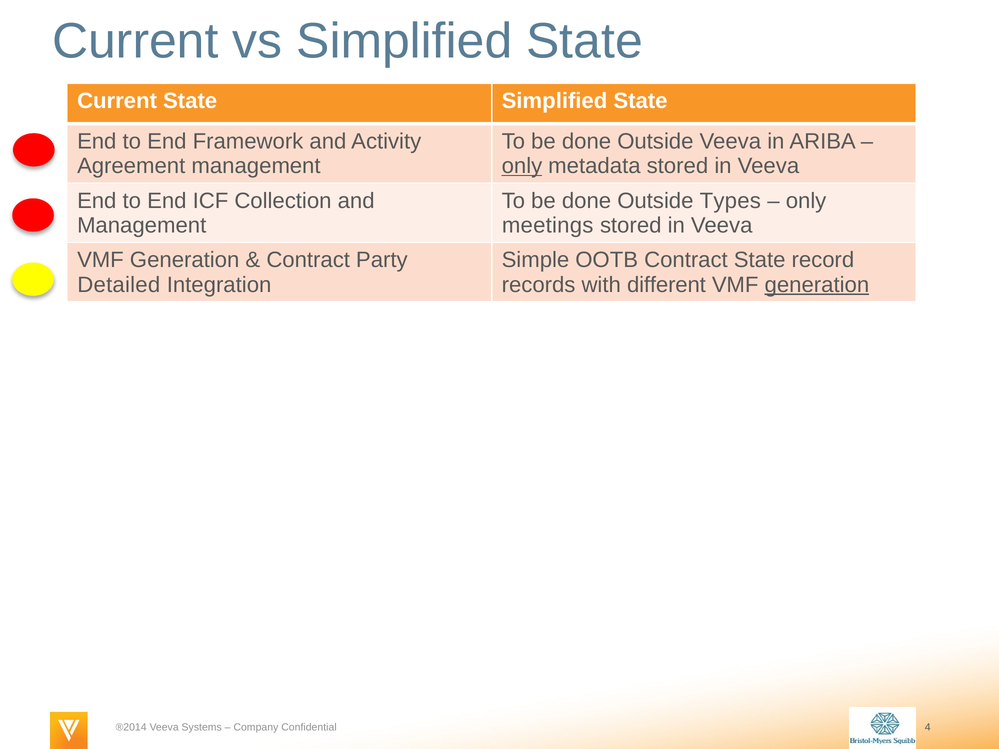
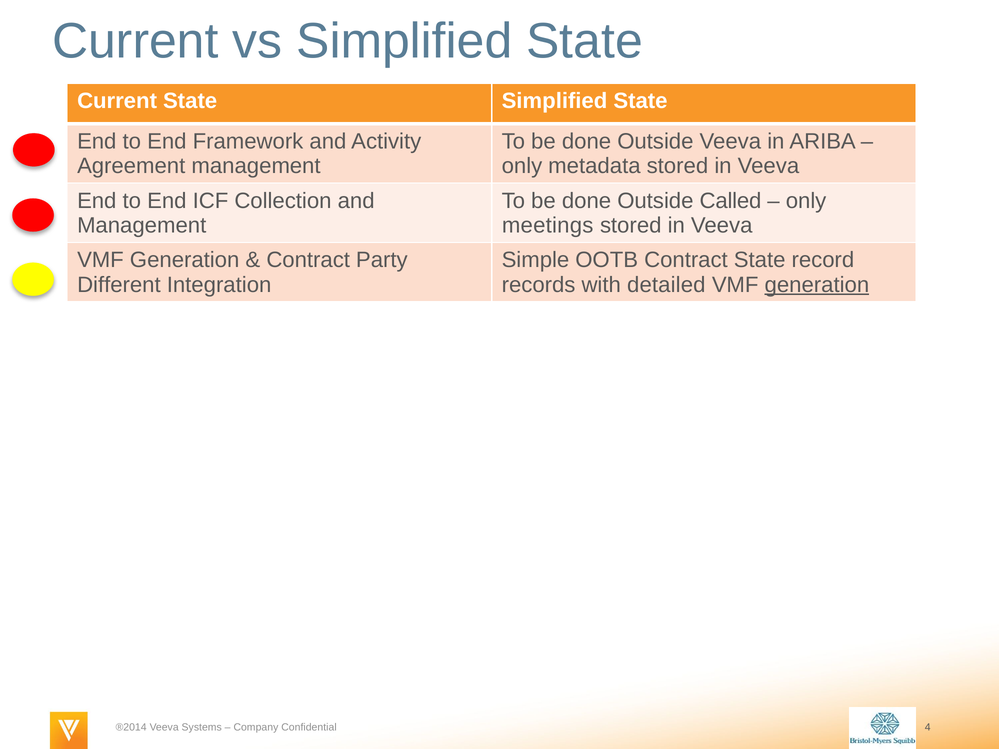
only underline: present -> none (522, 166)
Types: Types -> Called (731, 201)
Detailed: Detailed -> Different (119, 285)
different: different -> detailed (666, 285)
